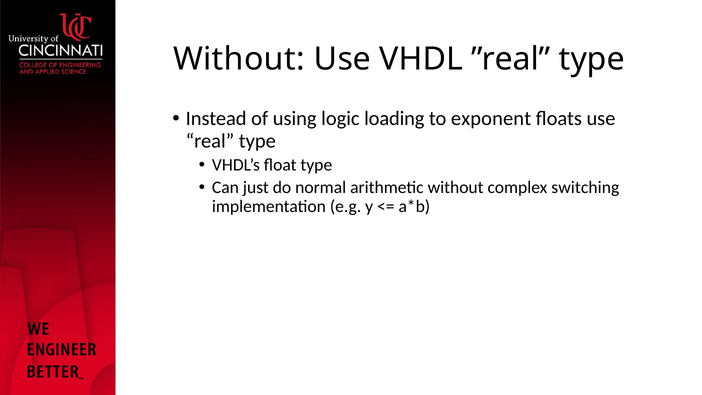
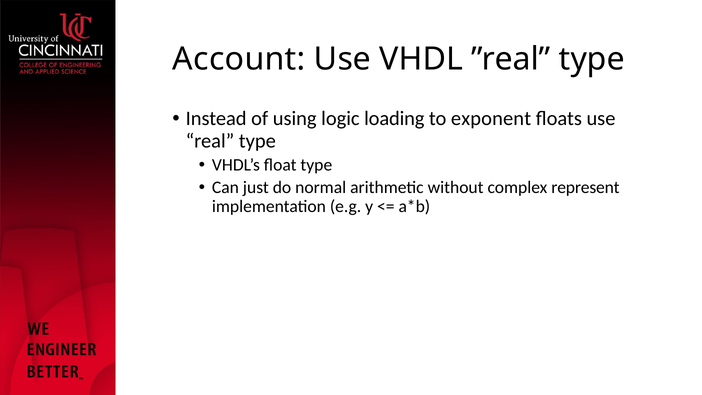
Without: Without -> Account (239, 59)
switching: switching -> represent (585, 188)
